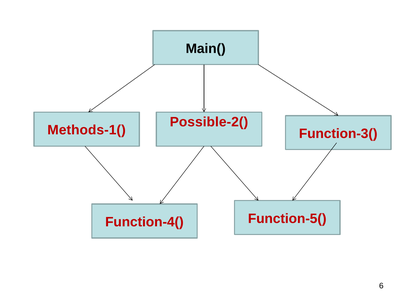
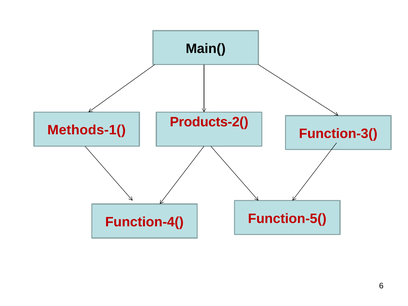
Possible-2(: Possible-2( -> Products-2( (209, 122)
